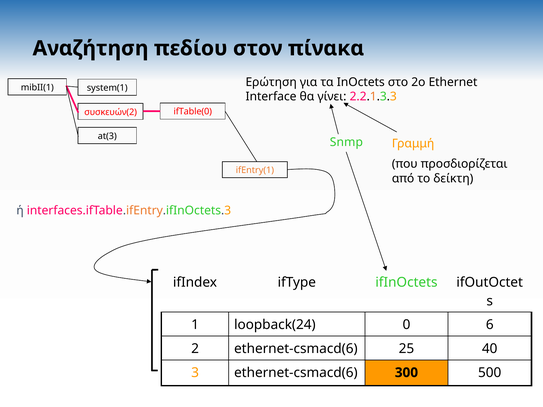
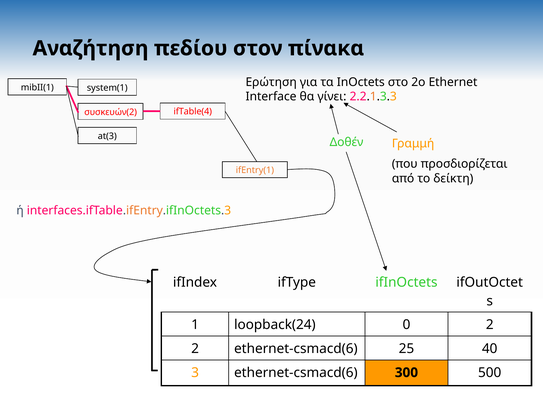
ifTable(0: ifTable(0 -> ifTable(4 (193, 112)
Snmp: Snmp -> Δοθέν (346, 142)
0 6: 6 -> 2 (490, 325)
